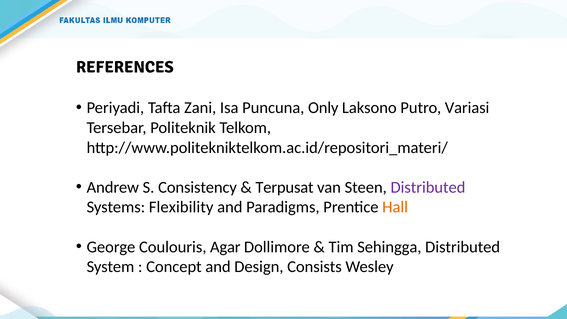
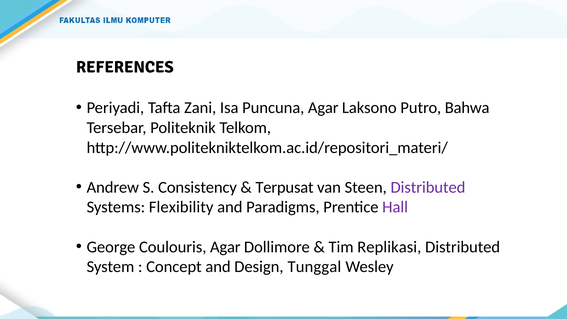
Puncuna Only: Only -> Agar (323, 108)
Variasi: Variasi -> Bahwa (467, 108)
Hall colour: orange -> purple (395, 207)
Sehingga: Sehingga -> Replikasi (389, 247)
Consists: Consists -> Tunggal (314, 267)
